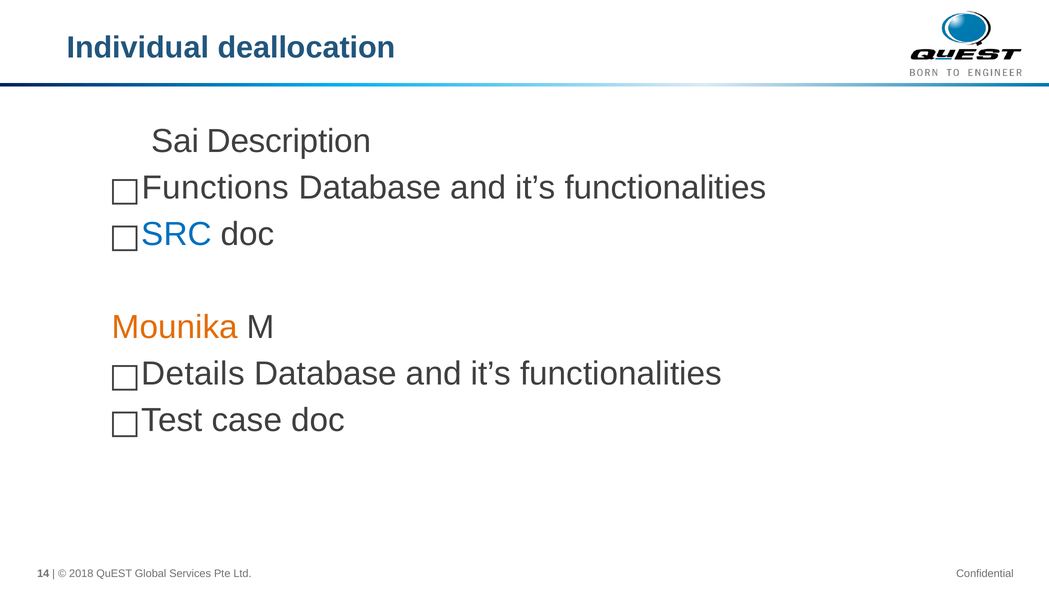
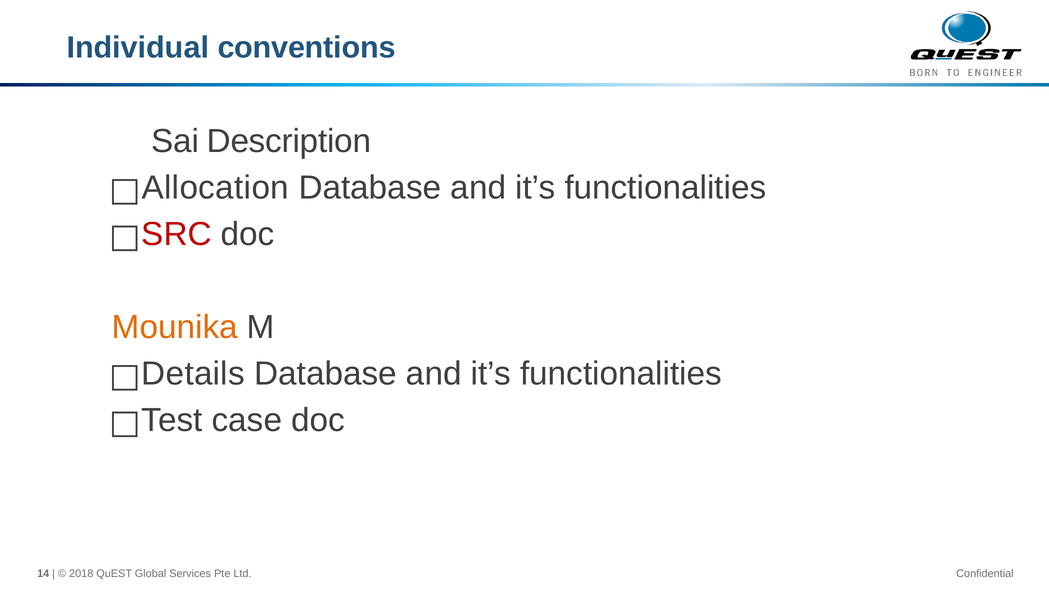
deallocation: deallocation -> conventions (307, 48)
Functions: Functions -> Allocation (215, 188)
SRC colour: blue -> red (177, 234)
